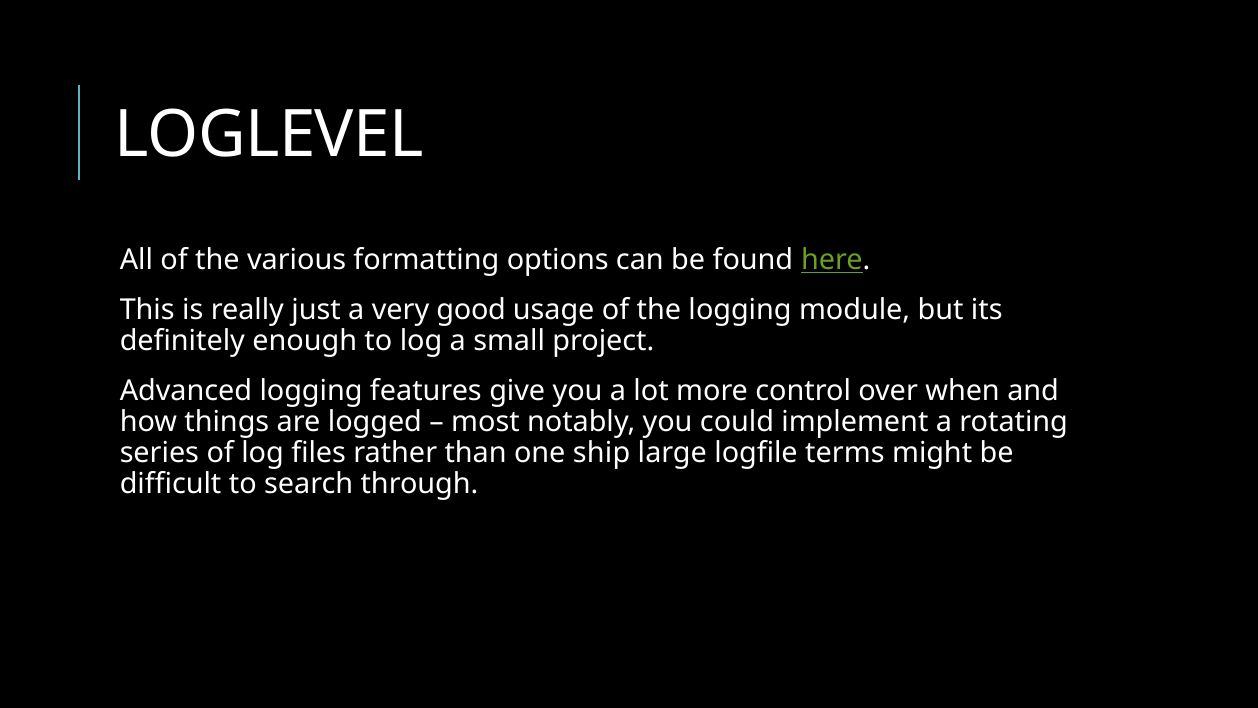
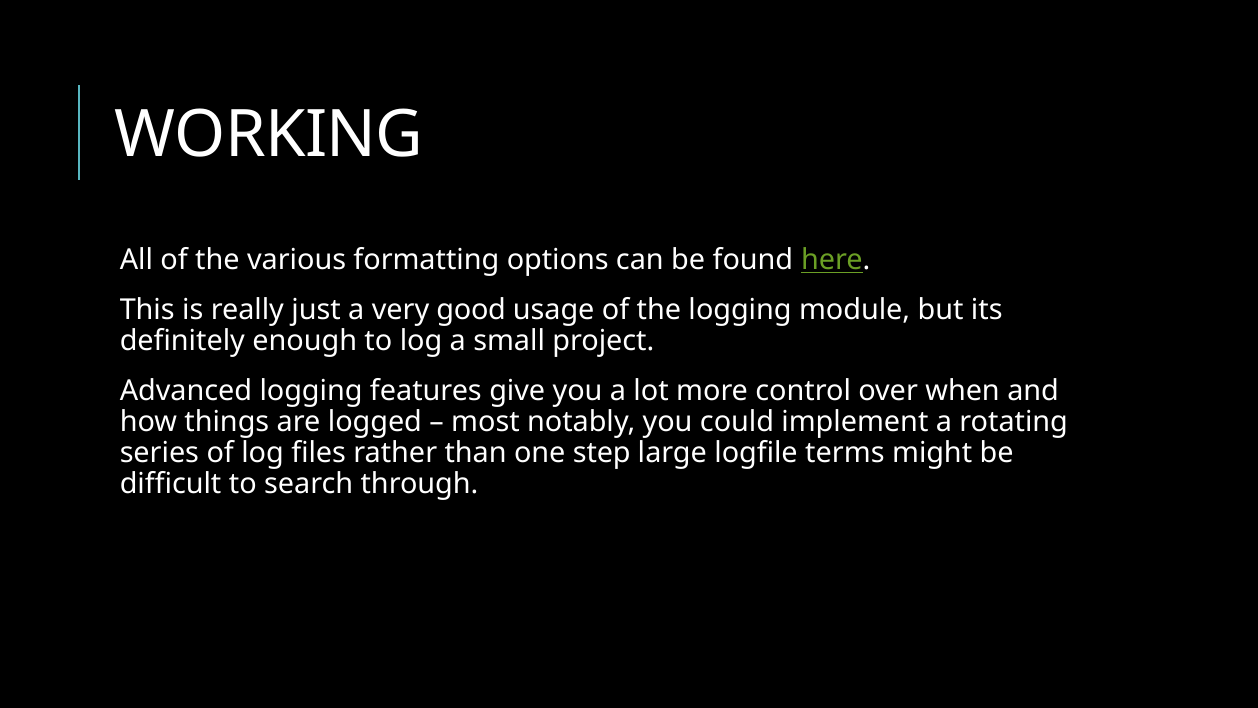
LOGLEVEL: LOGLEVEL -> WORKING (269, 135)
ship: ship -> step (602, 453)
